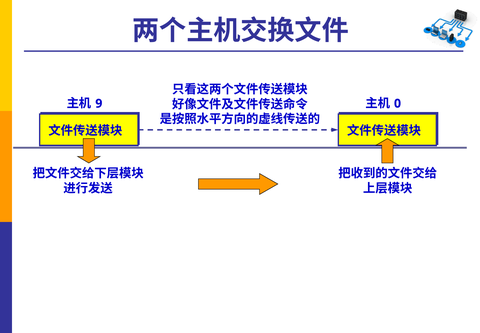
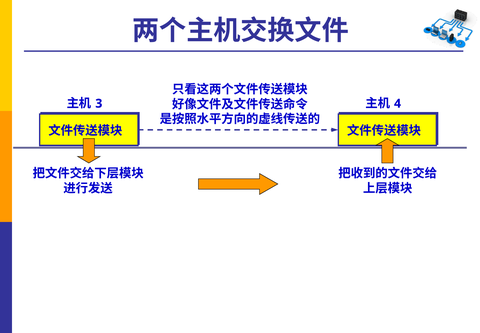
9: 9 -> 3 (99, 103)
0: 0 -> 4 (398, 103)
